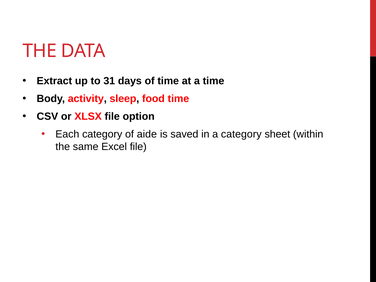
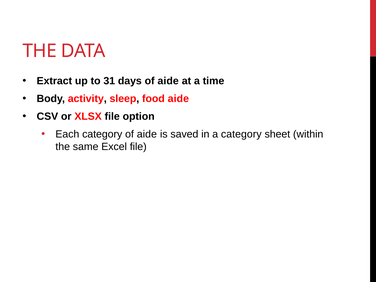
days of time: time -> aide (168, 81)
food time: time -> aide (178, 99)
